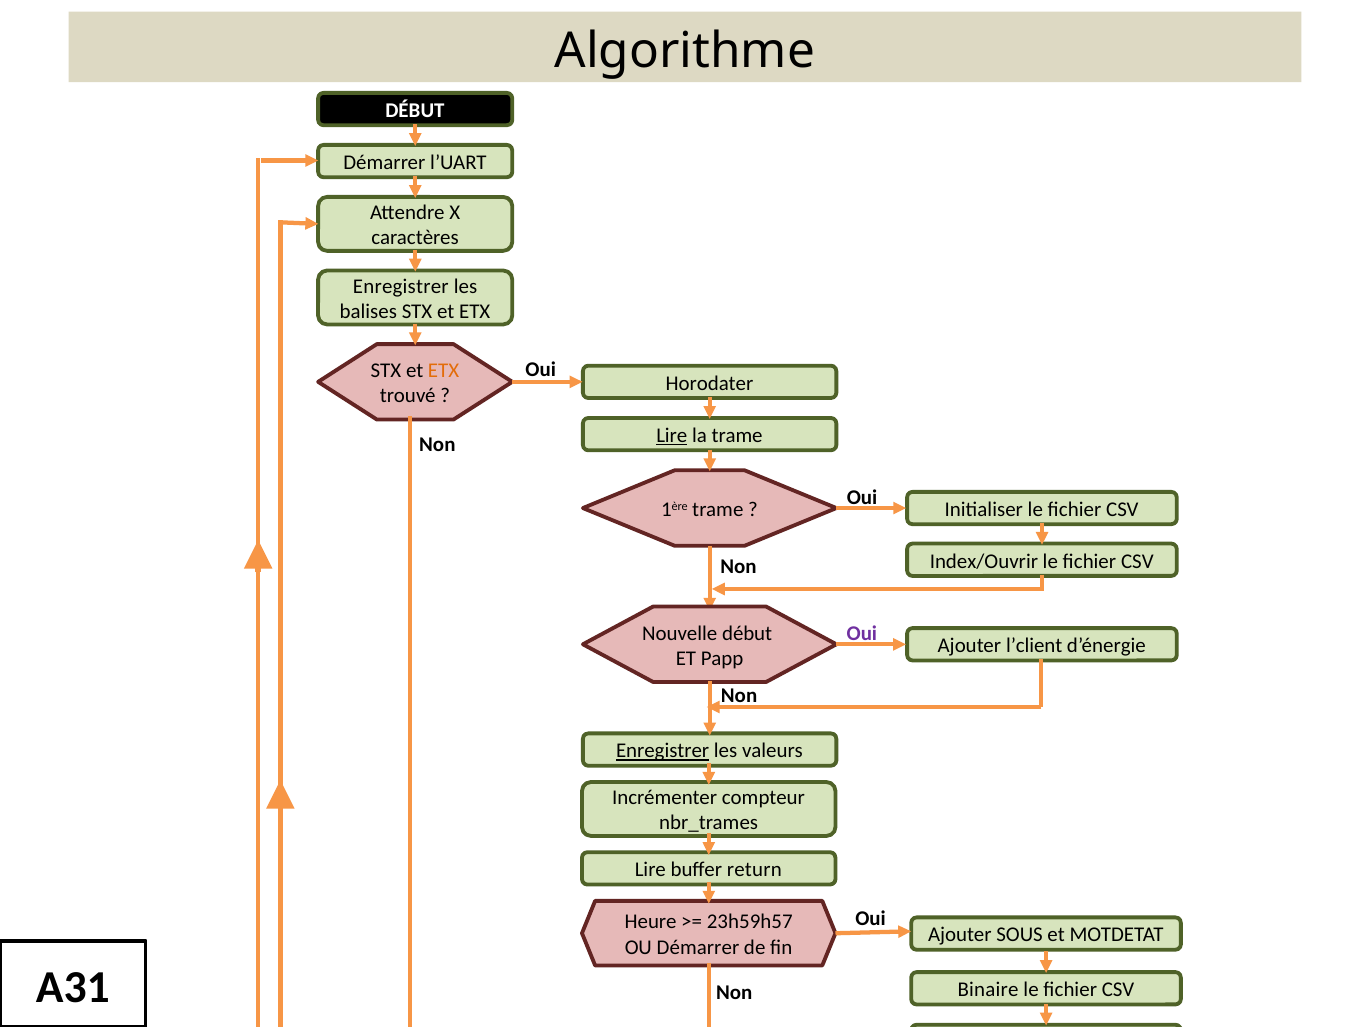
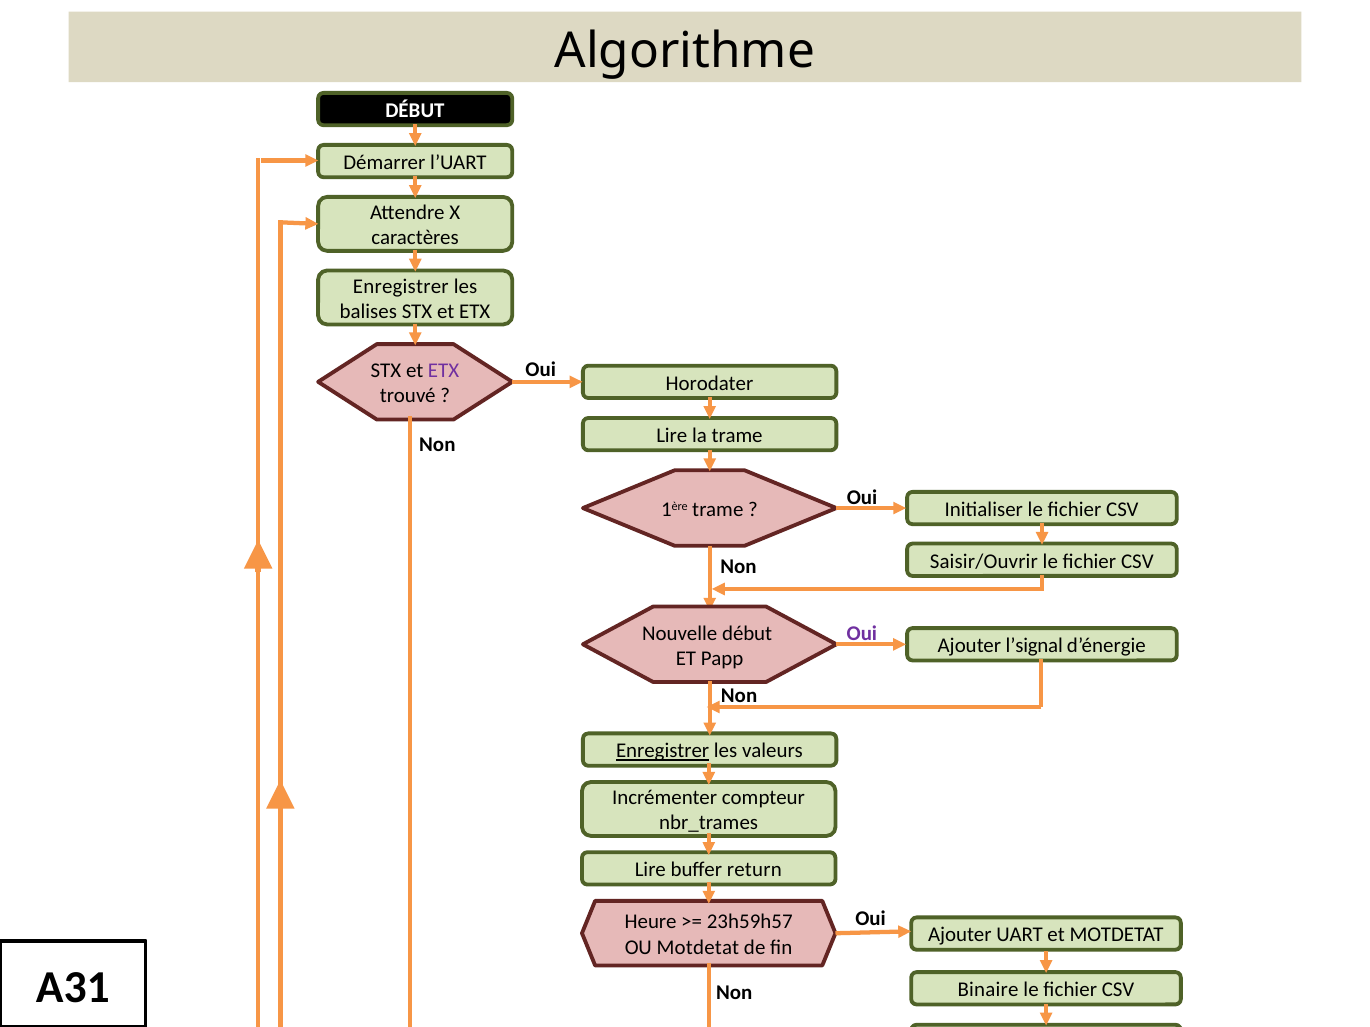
ETX colour: orange -> purple (444, 371)
Lire underline: present -> none (672, 436)
Index/Ouvrir: Index/Ouvrir -> Saisir/Ouvrir (984, 561)
l’client: l’client -> l’signal (1034, 646)
SOUS: SOUS -> UART (1020, 935)
OU Démarrer: Démarrer -> Motdetat (698, 948)
